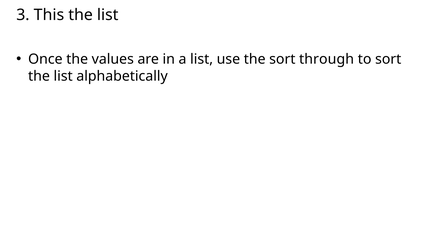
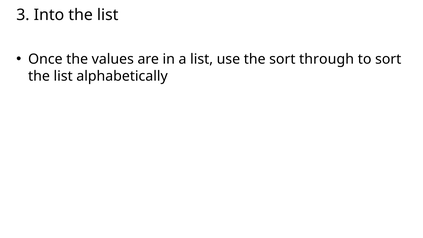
This: This -> Into (49, 15)
